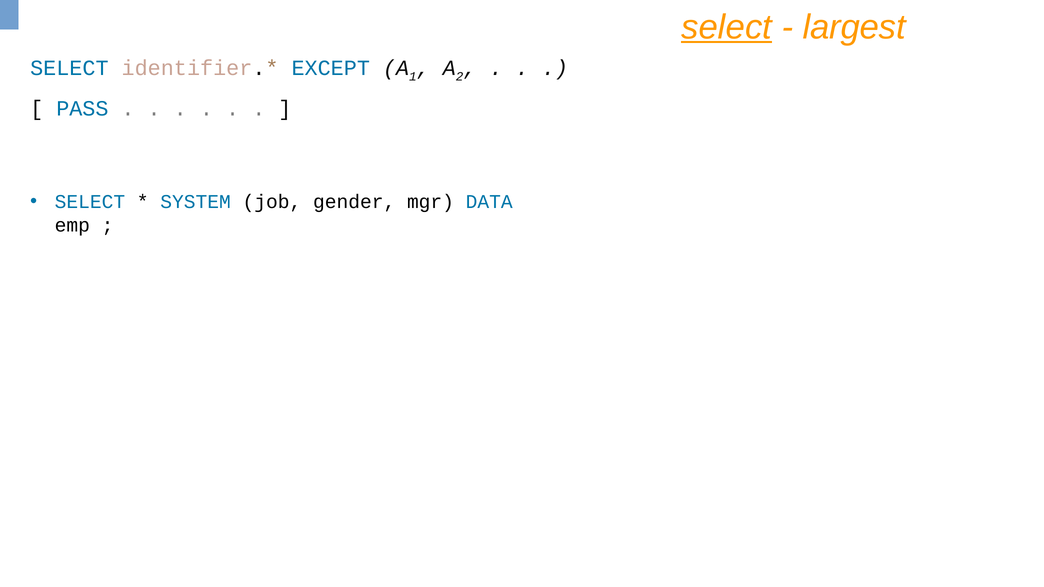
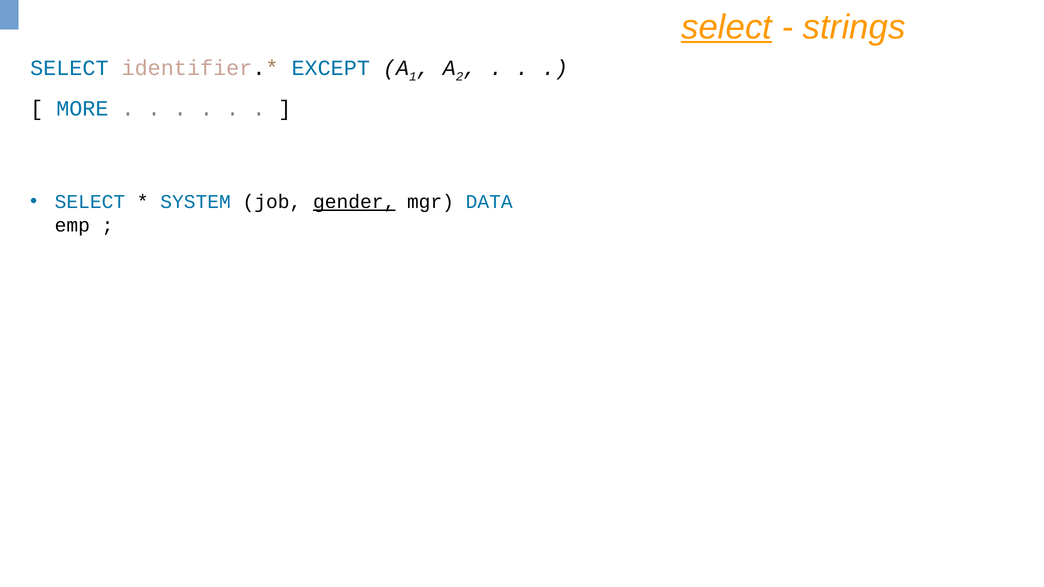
largest: largest -> strings (854, 27)
PASS: PASS -> MORE (82, 108)
gender underline: none -> present (354, 202)
